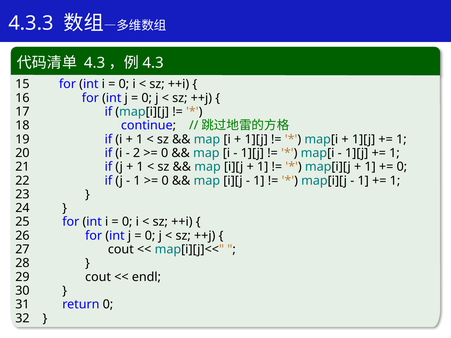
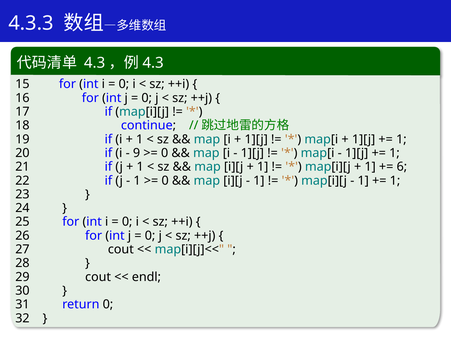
2: 2 -> 9 (137, 153)
0: 0 -> 6 (402, 167)
